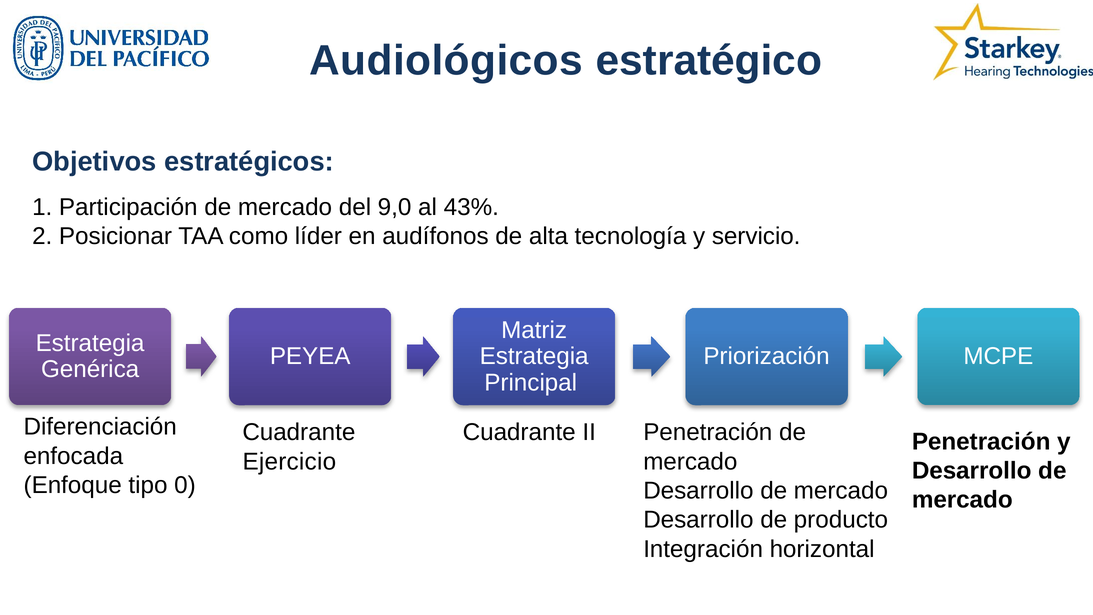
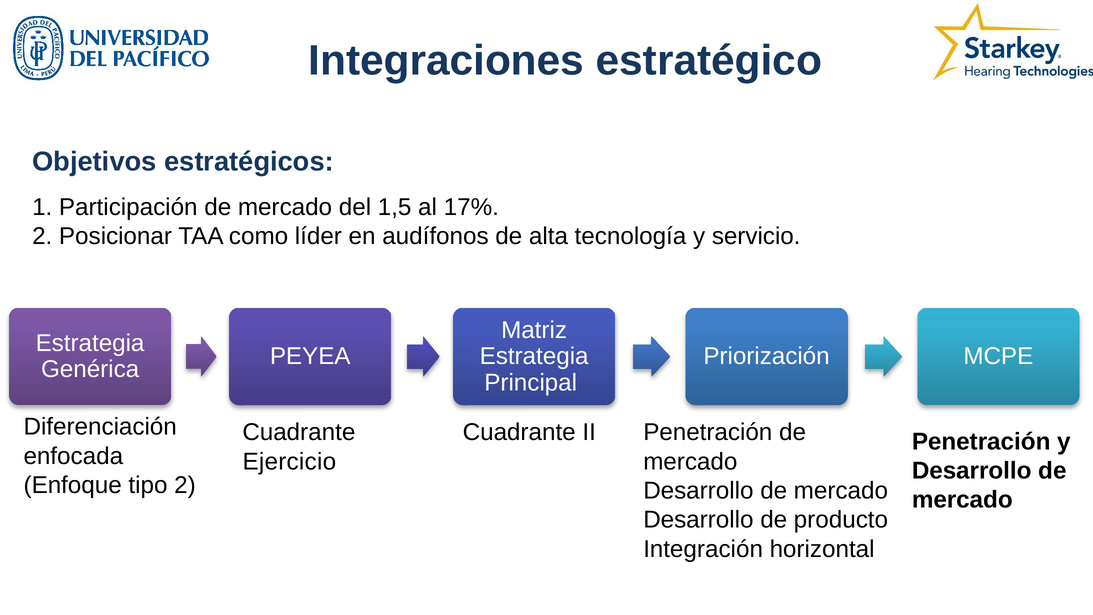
Audiológicos: Audiológicos -> Integraciones (446, 60)
9,0: 9,0 -> 1,5 (395, 207)
43%: 43% -> 17% (471, 207)
tipo 0: 0 -> 2 (185, 485)
